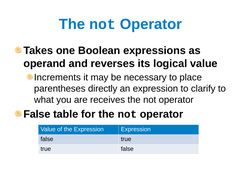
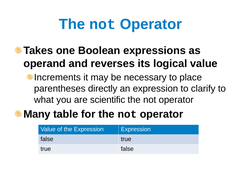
receives: receives -> scientific (108, 100)
False: False -> Many (37, 114)
